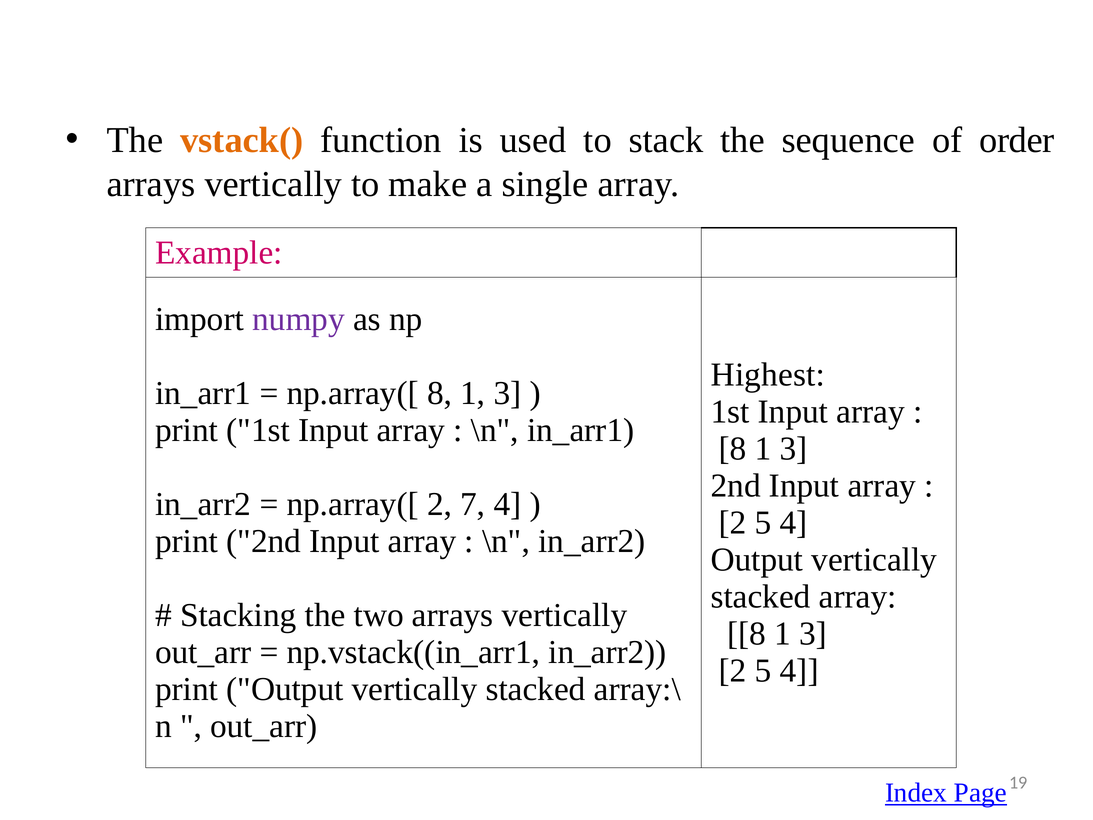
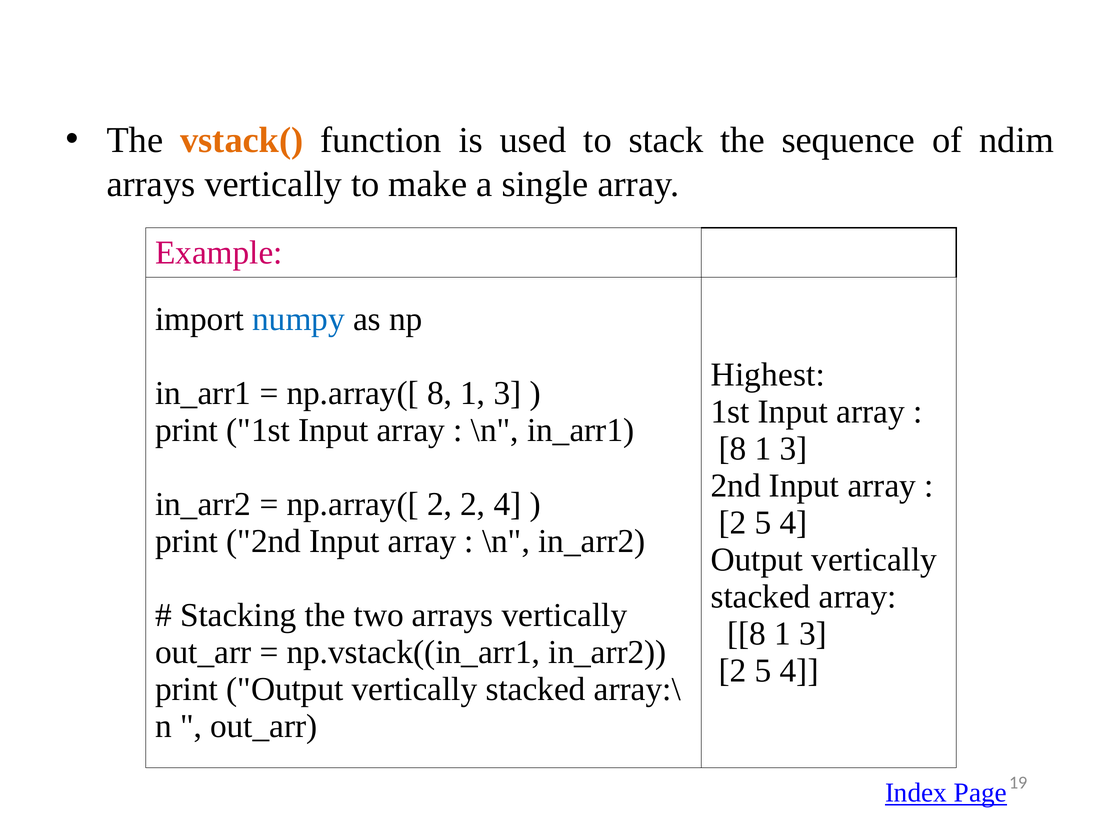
order: order -> ndim (1017, 140)
numpy colour: purple -> blue (299, 319)
2 7: 7 -> 2 (473, 504)
